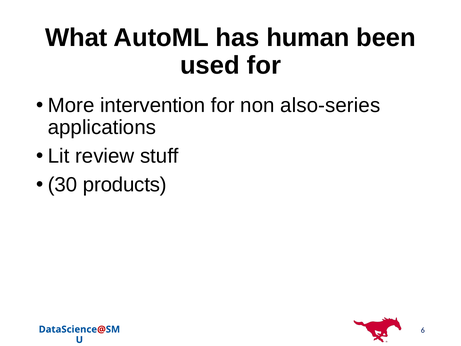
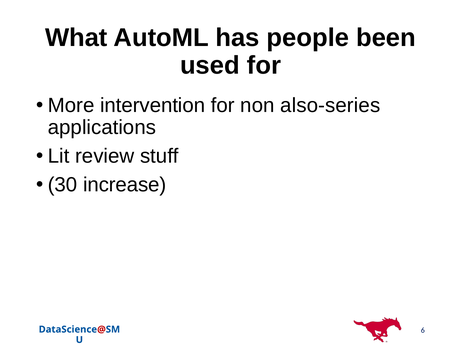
human: human -> people (308, 38)
products: products -> increase (125, 185)
